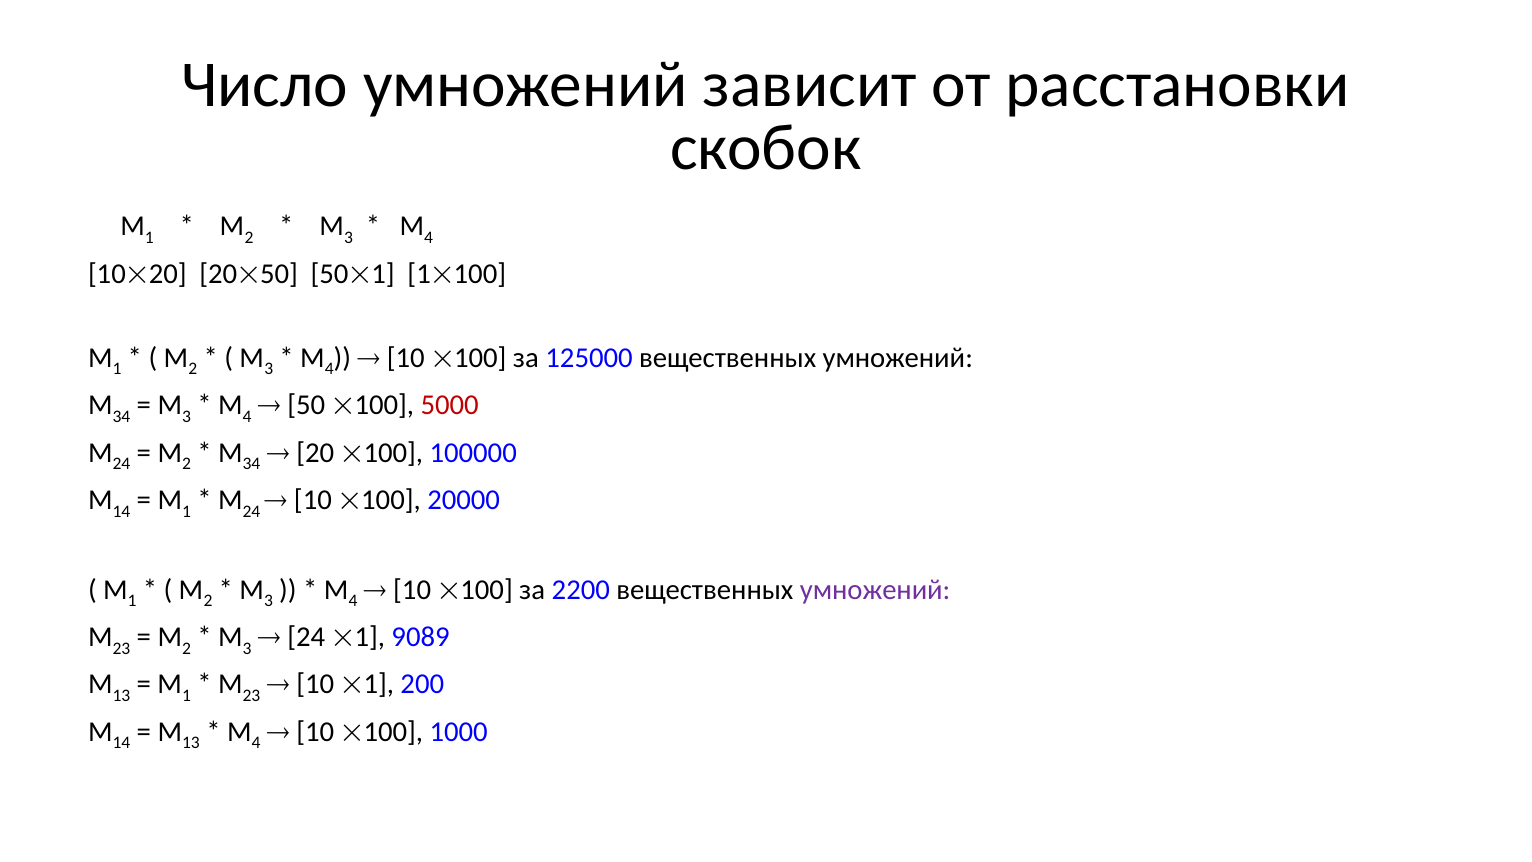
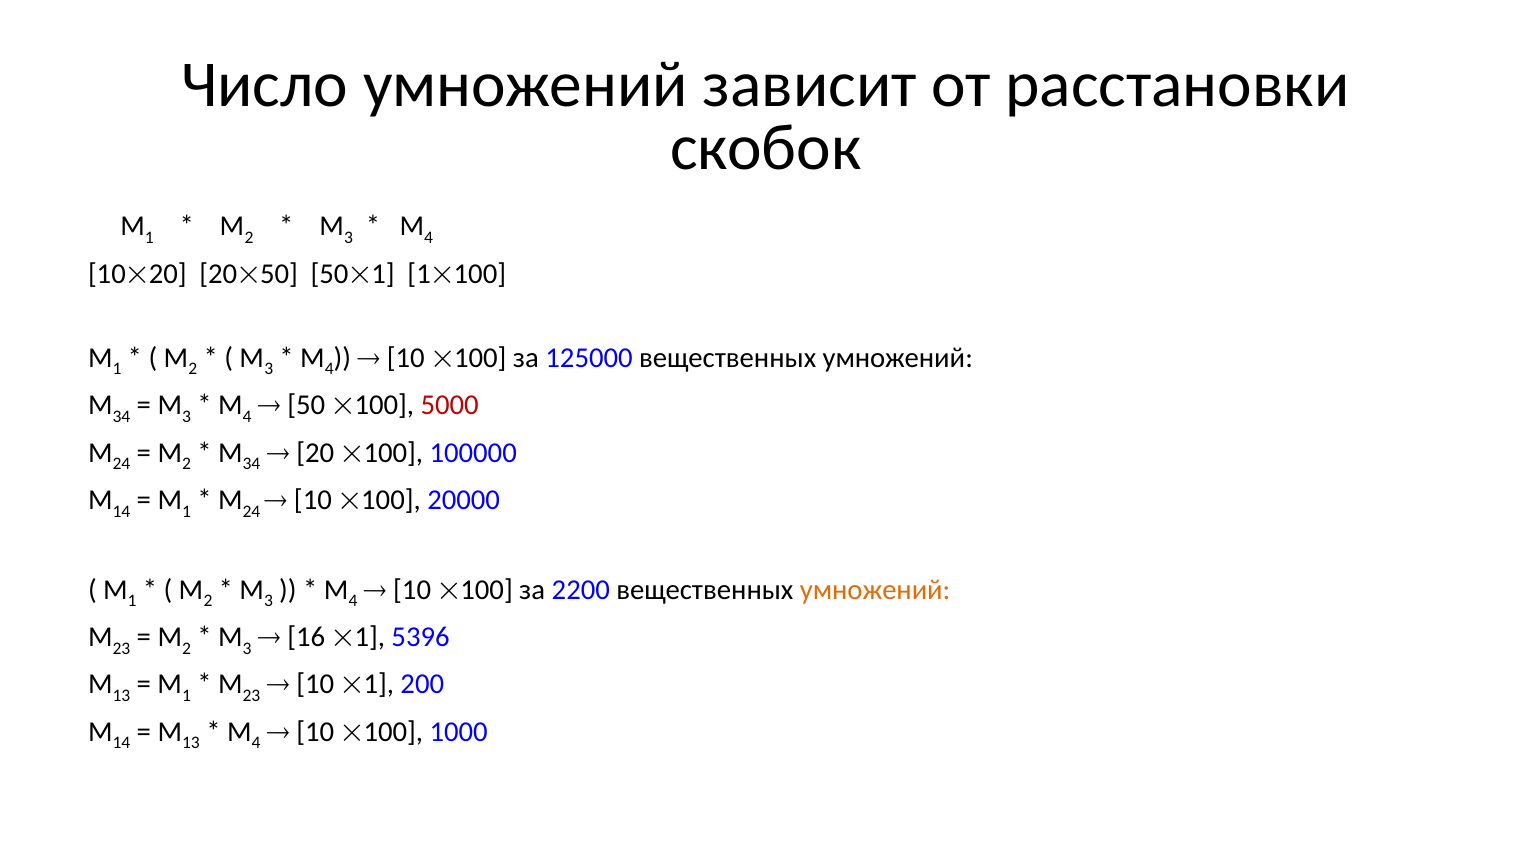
умножений colour: purple -> orange (875, 589)
24: 24 -> 16 (306, 637)
9089: 9089 -> 5396 (421, 637)
